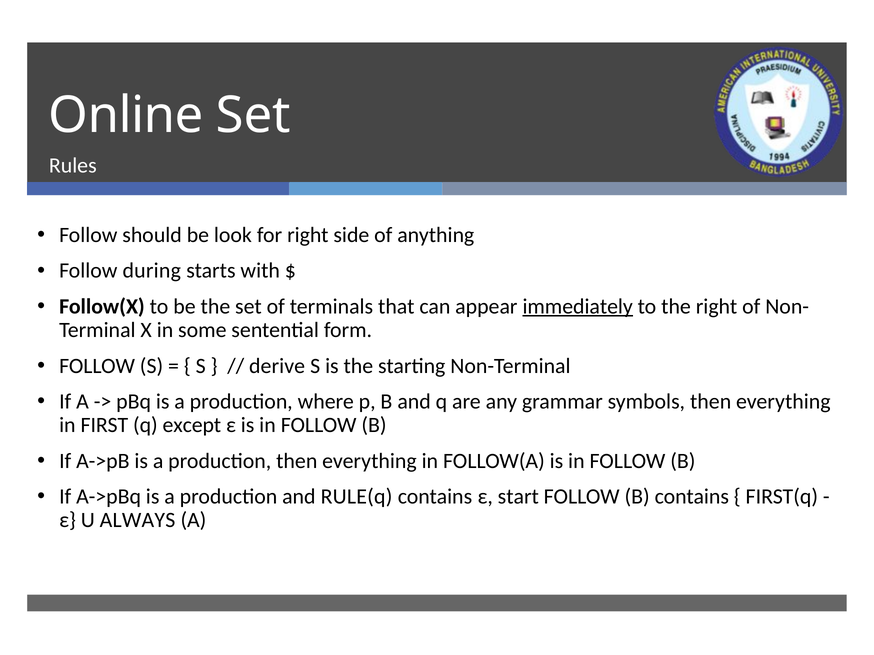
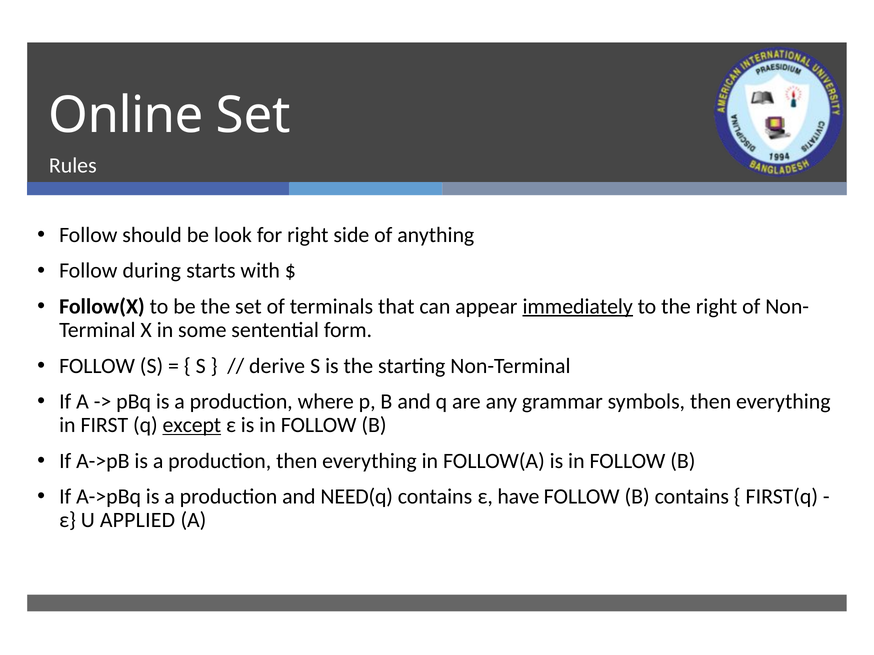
except underline: none -> present (192, 425)
RULE(q: RULE(q -> NEED(q (357, 497)
start: start -> have (518, 497)
ALWAYS: ALWAYS -> APPLIED (138, 521)
